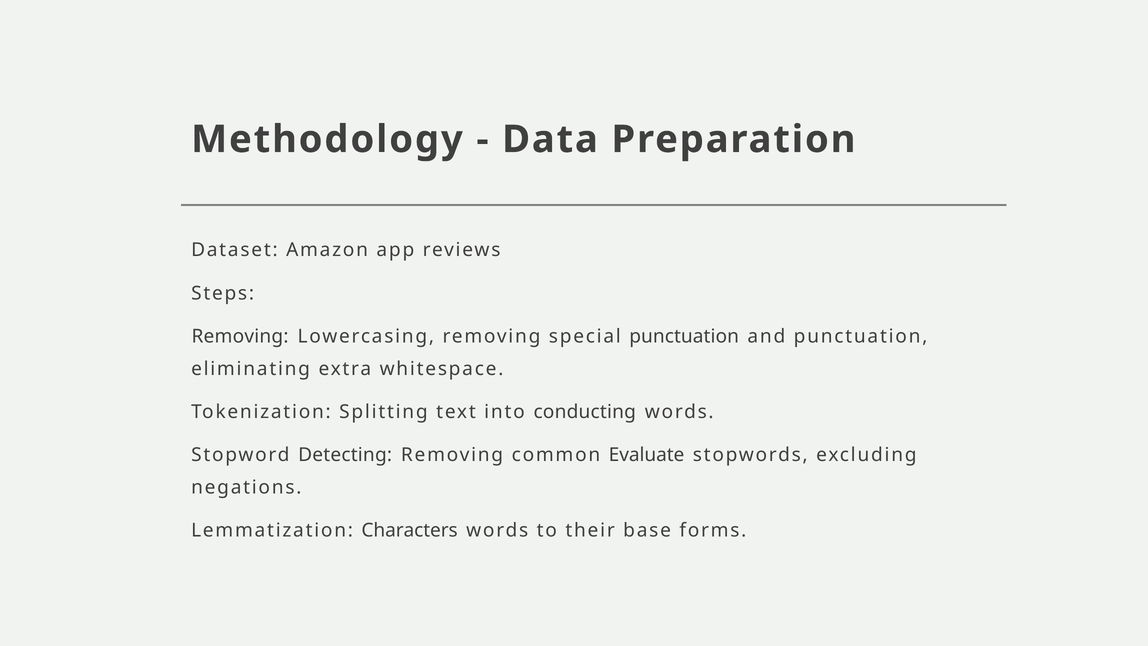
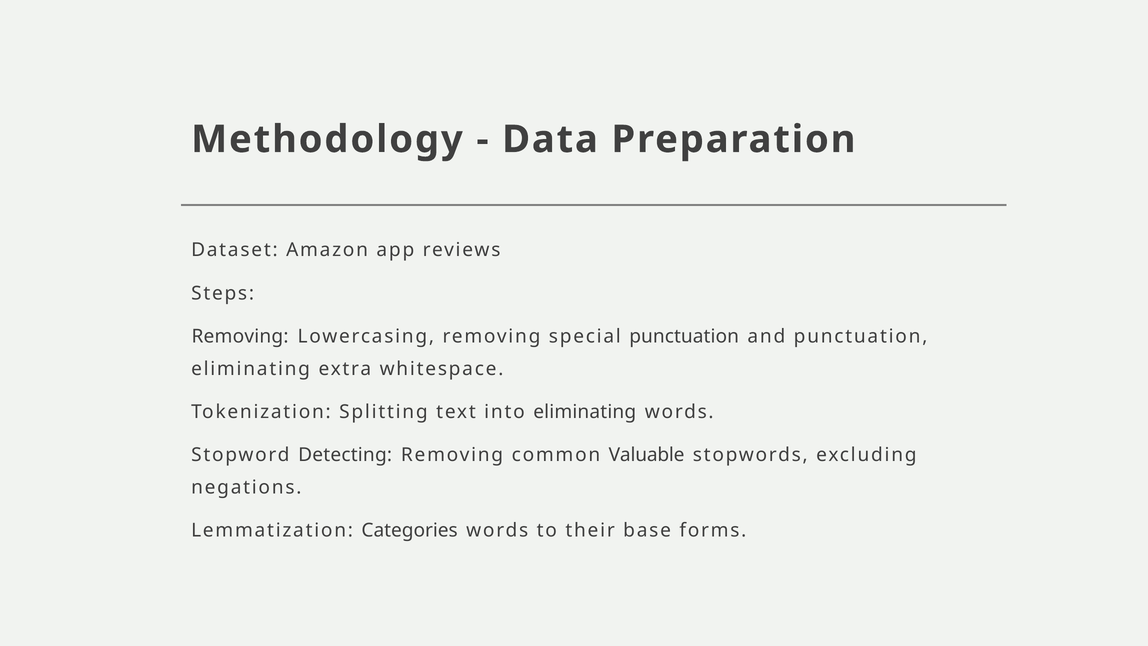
into conducting: conducting -> eliminating (585, 412)
Evaluate: Evaluate -> Valuable (647, 455)
Characters: Characters -> Categories (410, 530)
